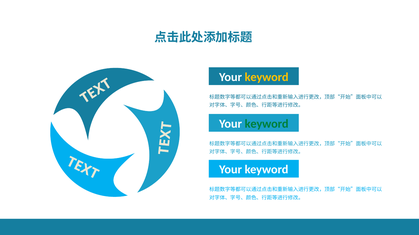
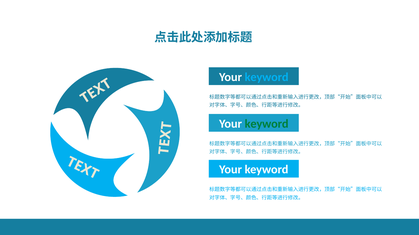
keyword colour: yellow -> light blue (267, 77)
